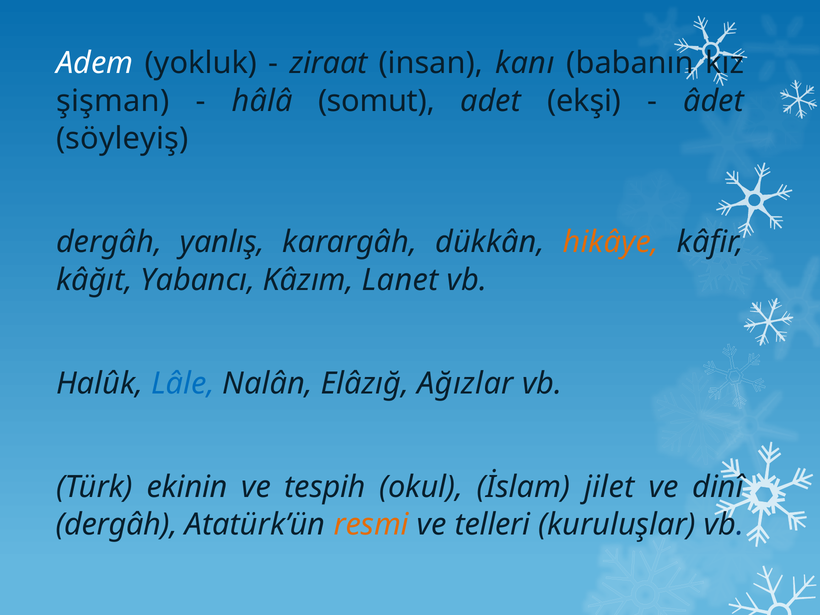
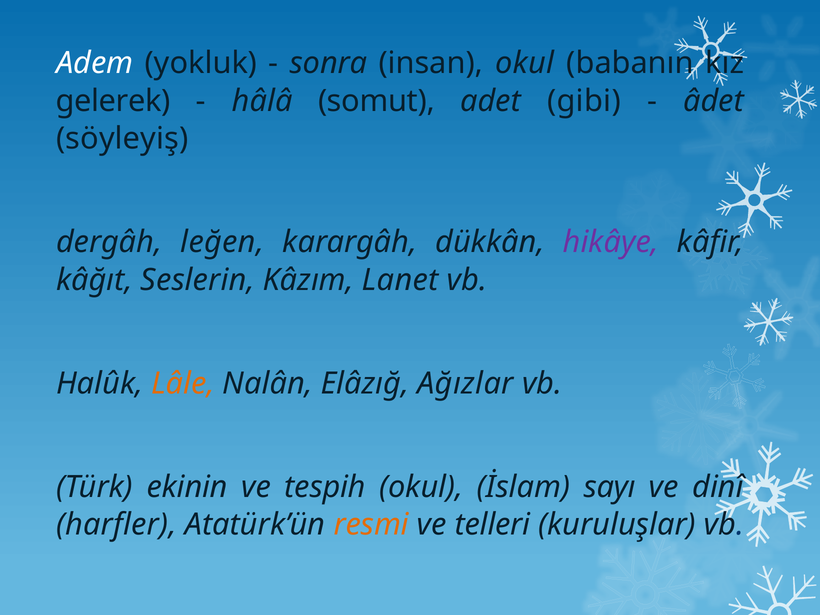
ziraat: ziraat -> sonra (329, 63)
insan kanı: kanı -> okul (525, 63)
şişman: şişman -> gelerek (113, 101)
ekşi: ekşi -> gibi (584, 101)
yanlış: yanlış -> leğen (222, 242)
hikâye colour: orange -> purple (611, 242)
Yabancı: Yabancı -> Seslerin (197, 280)
Lâle colour: blue -> orange (183, 383)
jilet: jilet -> sayı (610, 487)
dergâh: dergâh -> harfler (116, 525)
